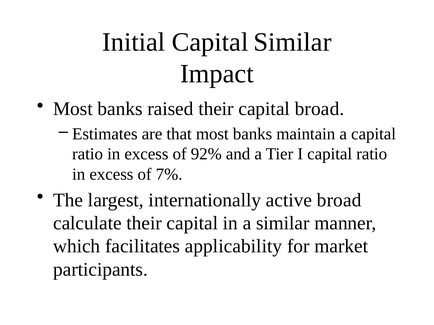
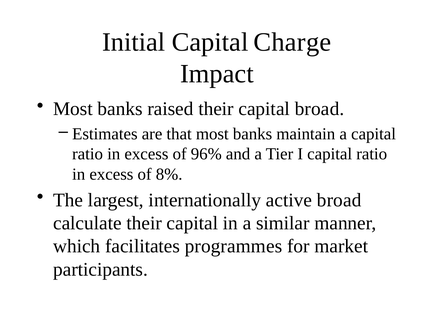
Capital Similar: Similar -> Charge (292, 42)
92%: 92% -> 96% (206, 154)
7%: 7% -> 8% (169, 175)
applicability: applicability -> programmes (234, 247)
